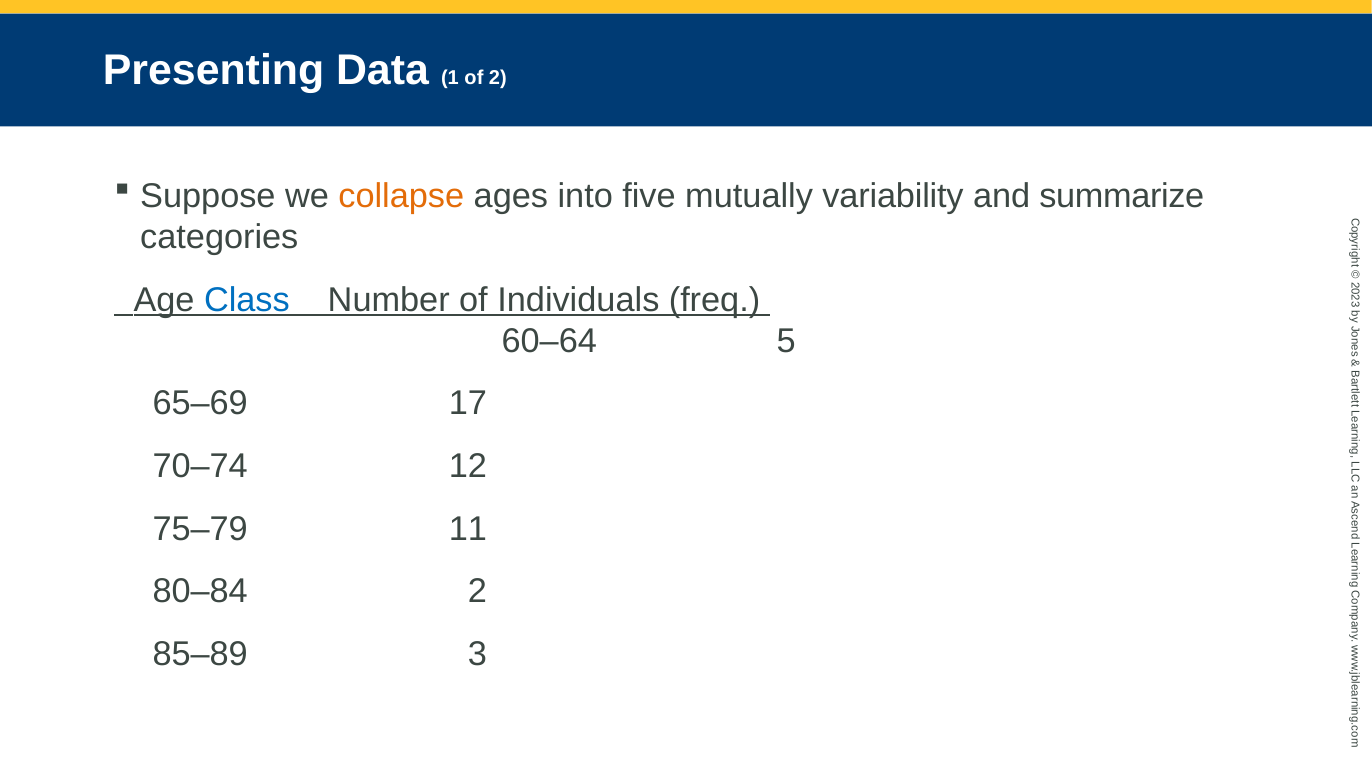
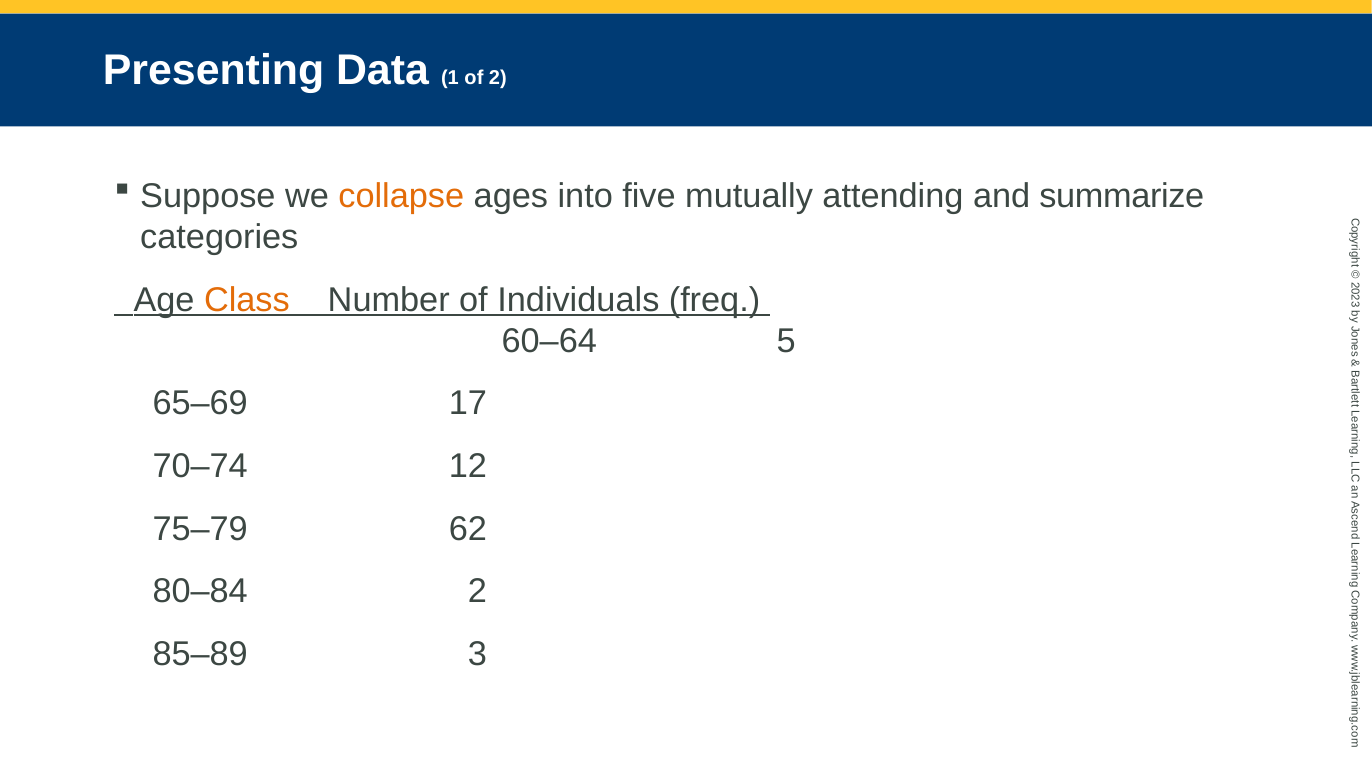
variability: variability -> attending (893, 196)
Class colour: blue -> orange (247, 300)
11: 11 -> 62 (468, 529)
